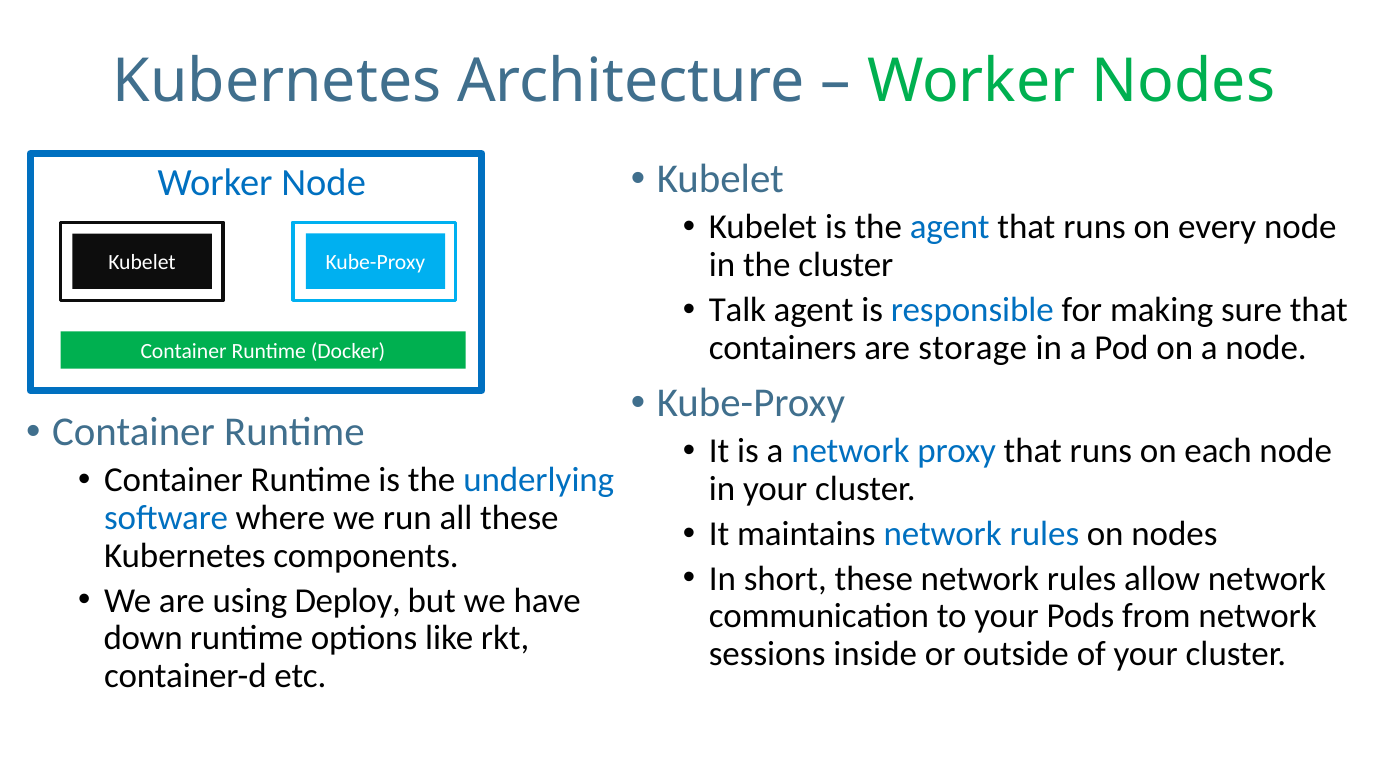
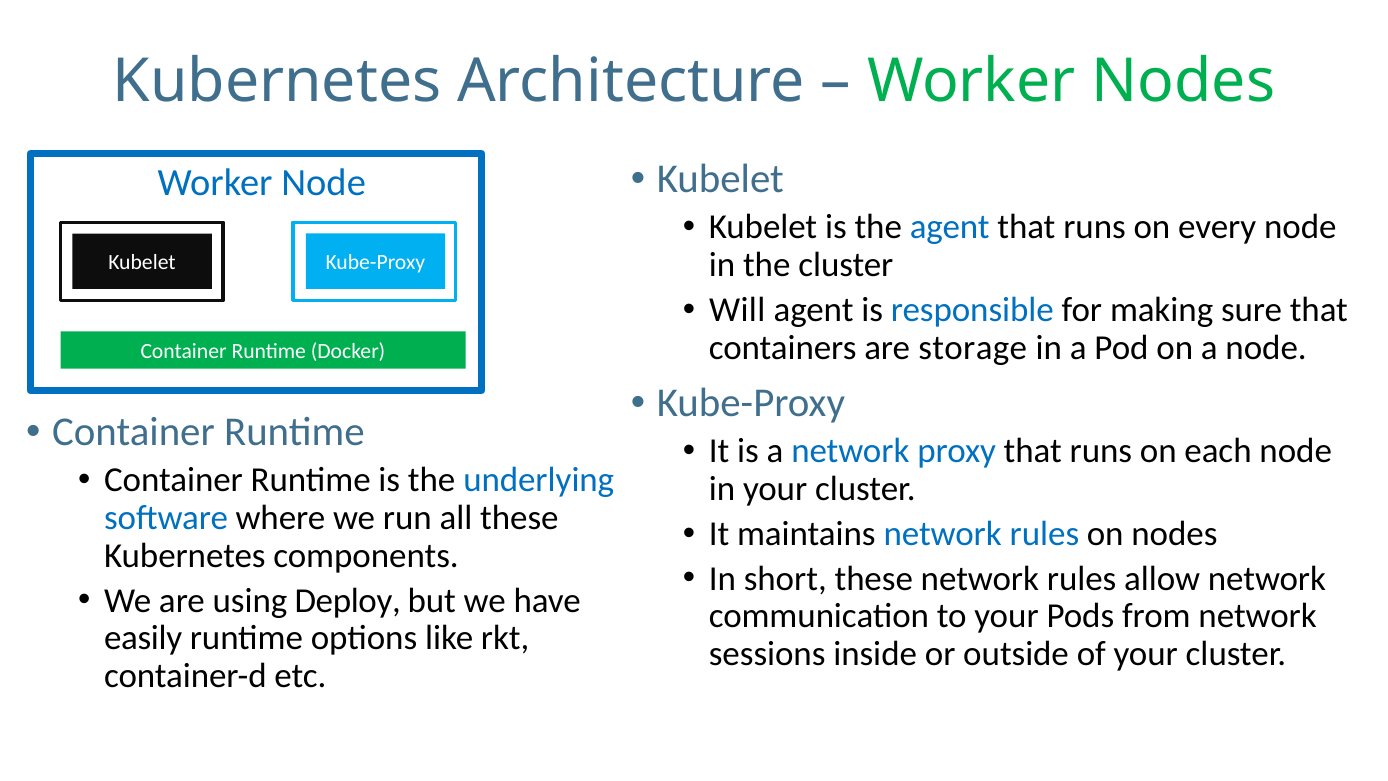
Talk: Talk -> Will (737, 310)
down: down -> easily (143, 638)
